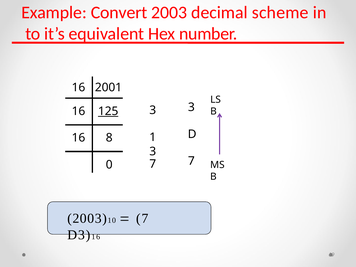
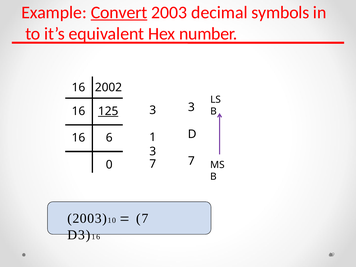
Convert underline: none -> present (119, 12)
scheme: scheme -> symbols (280, 12)
2001: 2001 -> 2002 (108, 87)
8: 8 -> 6 (109, 138)
